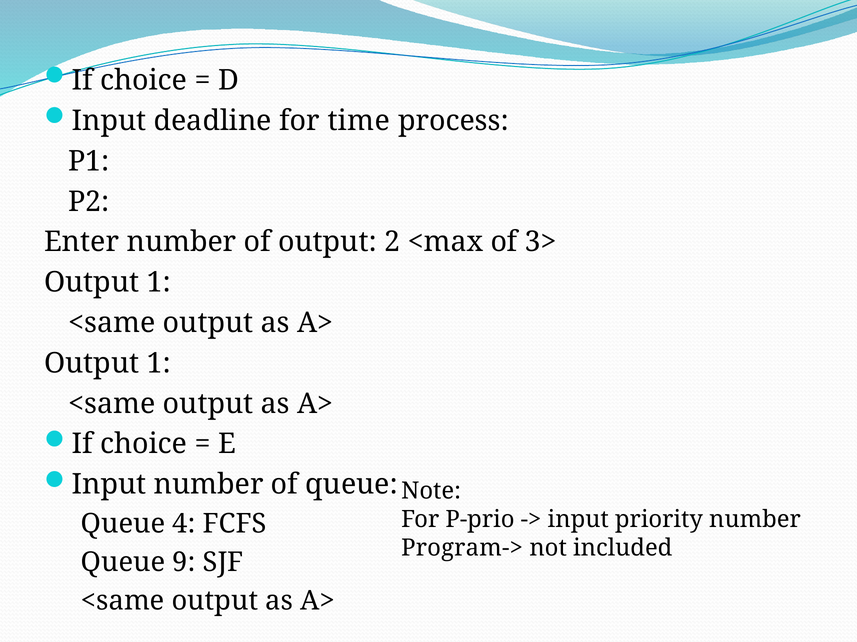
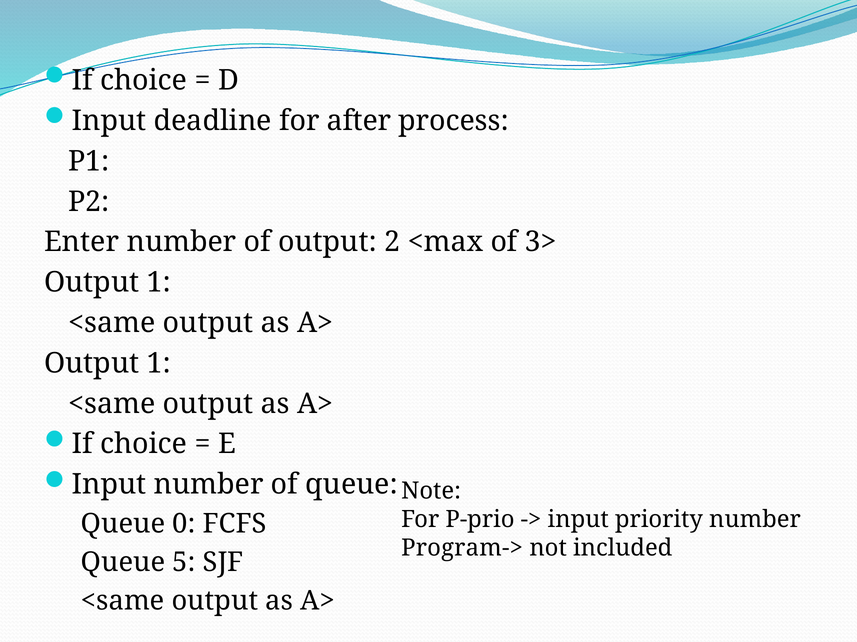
time: time -> after (359, 121)
4: 4 -> 0 (184, 524)
9: 9 -> 5 (184, 563)
